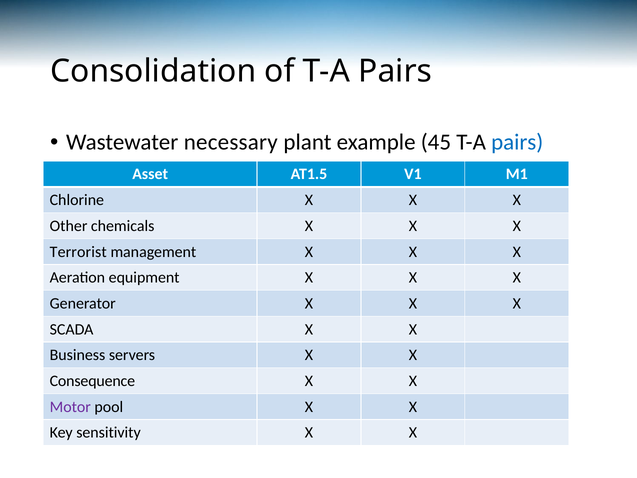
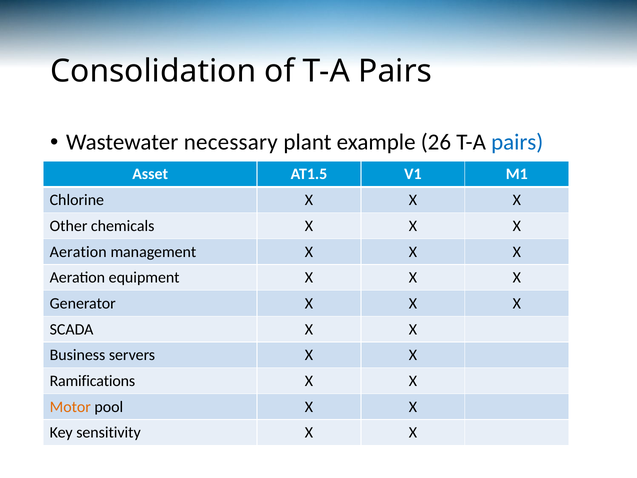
45: 45 -> 26 (436, 142)
Terrorist: Terrorist -> Aeration (78, 252)
Consequence: Consequence -> Ramifications (92, 381)
Motor colour: purple -> orange (70, 407)
